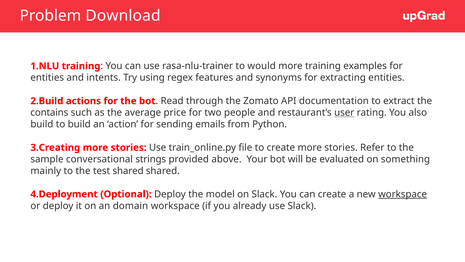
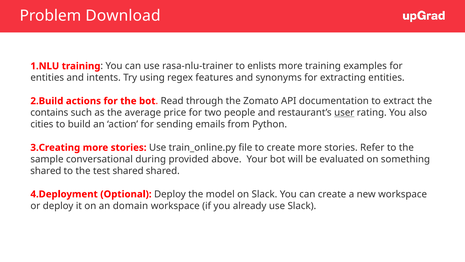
would: would -> enlists (262, 66)
build: build -> cities (42, 124)
strings: strings -> during (151, 159)
mainly: mainly -> shared (46, 171)
workspace underline: present -> none (403, 194)
